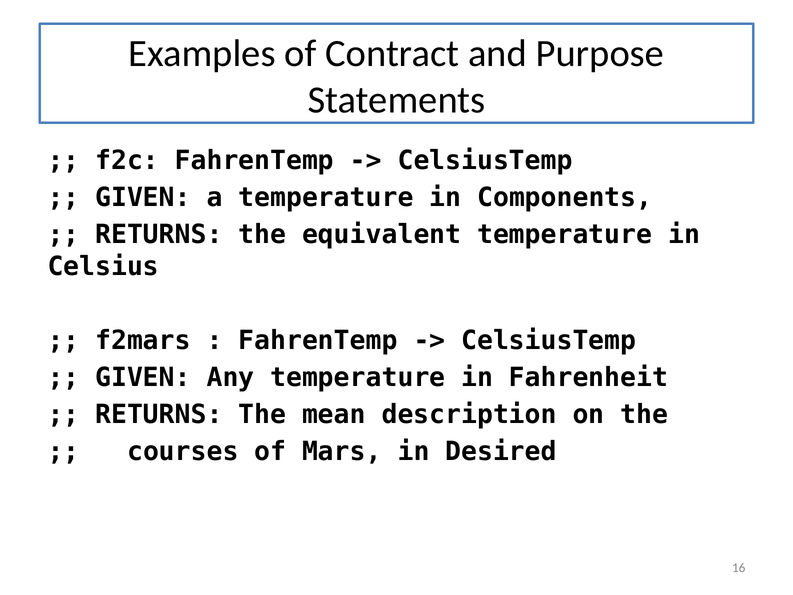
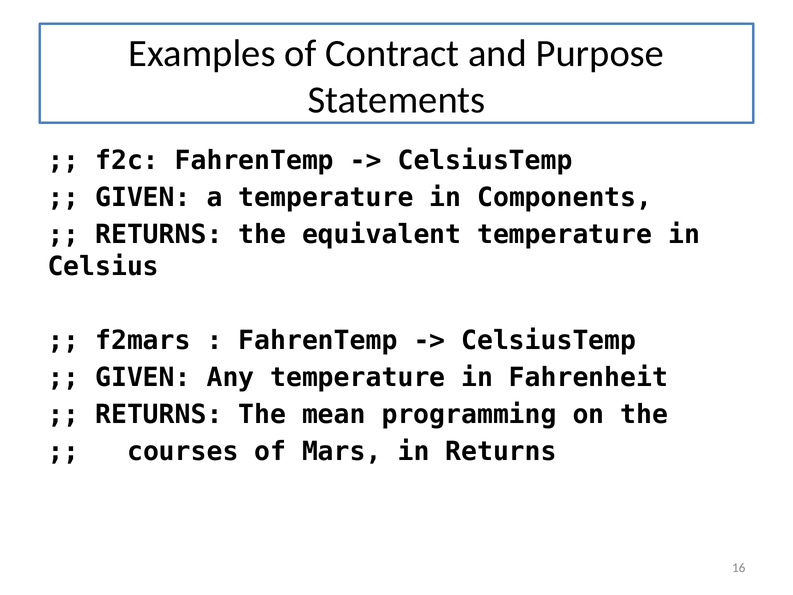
description: description -> programming (469, 414)
in Desired: Desired -> Returns (501, 451)
